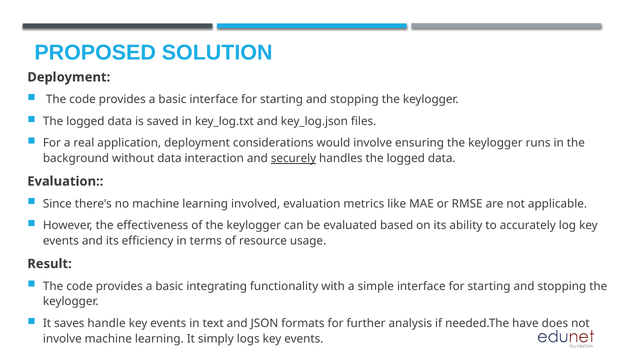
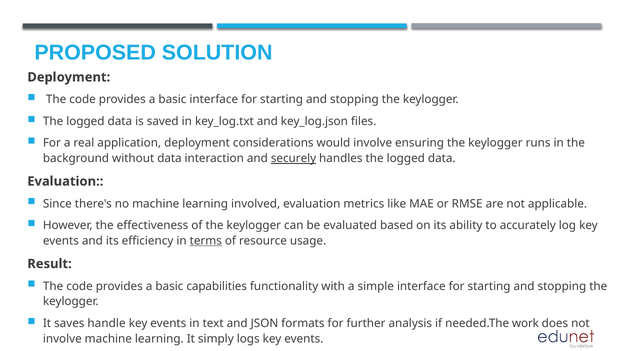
terms underline: none -> present (206, 241)
integrating: integrating -> capabilities (217, 286)
have: have -> work (525, 323)
